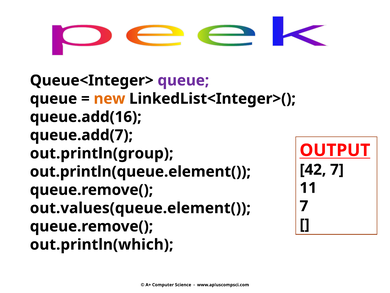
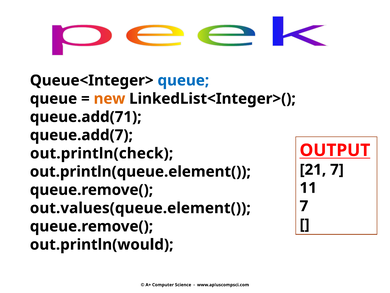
queue colour: purple -> blue (183, 80)
queue.add(16: queue.add(16 -> queue.add(71 (86, 117)
out.println(group: out.println(group -> out.println(check (102, 153)
42: 42 -> 21 (313, 169)
out.println(which: out.println(which -> out.println(would (102, 244)
